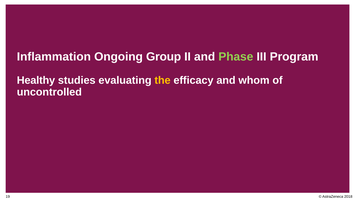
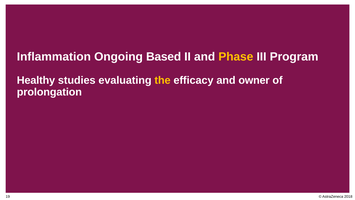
Group: Group -> Based (164, 57)
Phase colour: light green -> yellow (236, 57)
whom: whom -> owner (254, 80)
uncontrolled: uncontrolled -> prolongation (49, 92)
